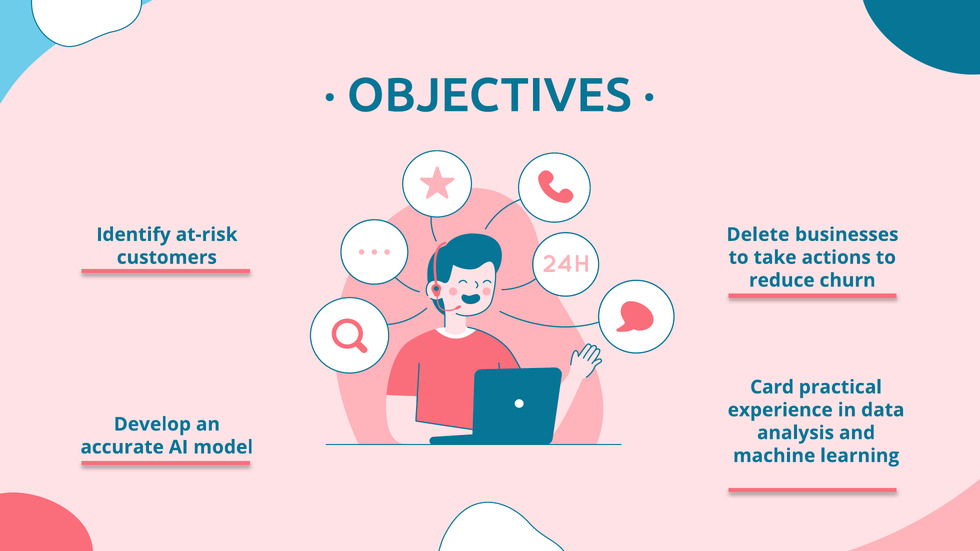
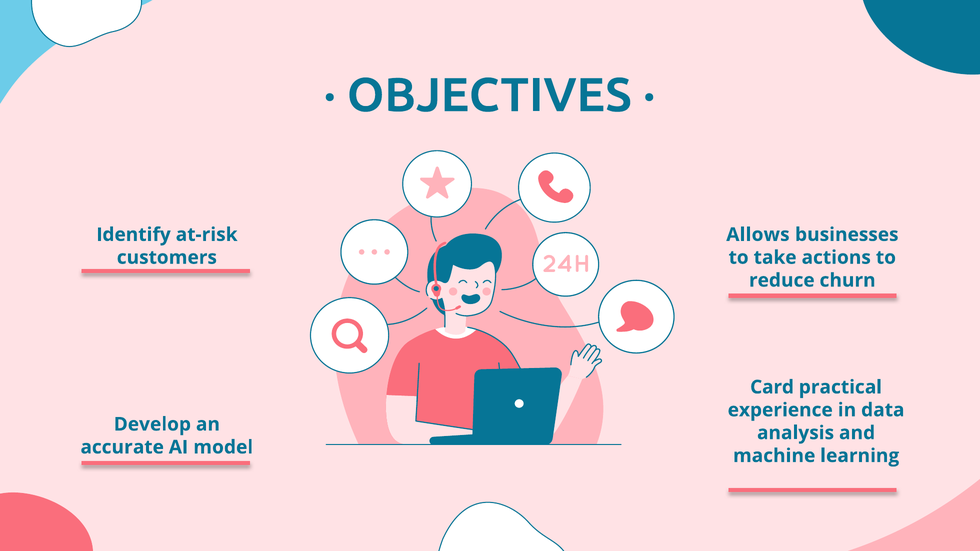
Delete: Delete -> Allows (758, 235)
